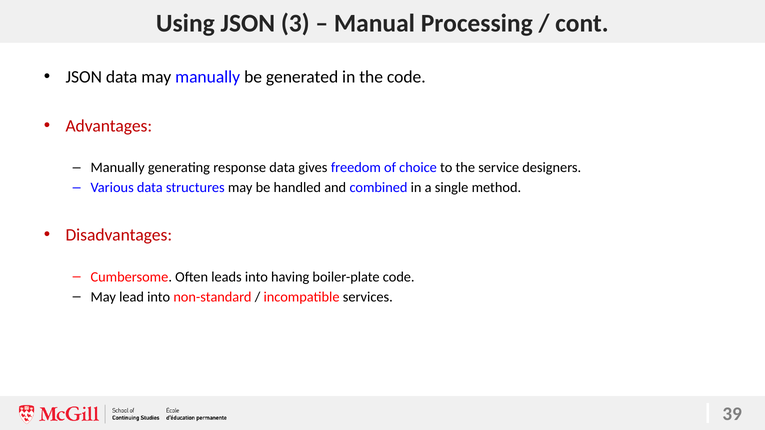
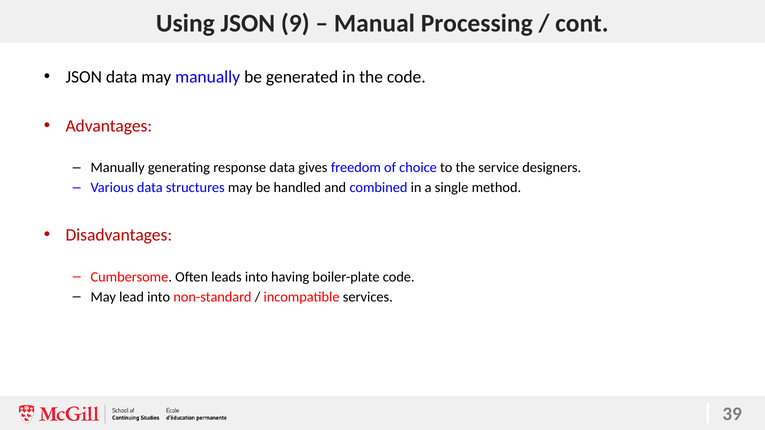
3: 3 -> 9 (295, 23)
